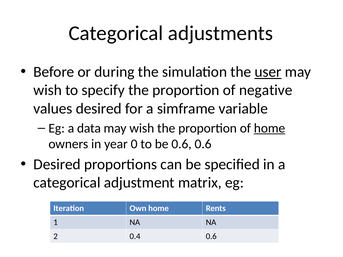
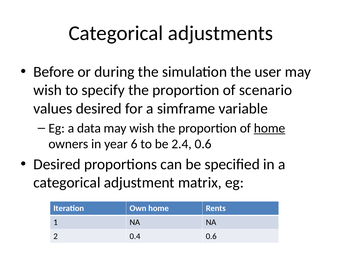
user underline: present -> none (268, 72)
negative: negative -> scenario (266, 90)
0: 0 -> 6 (134, 144)
be 0.6: 0.6 -> 2.4 (182, 144)
